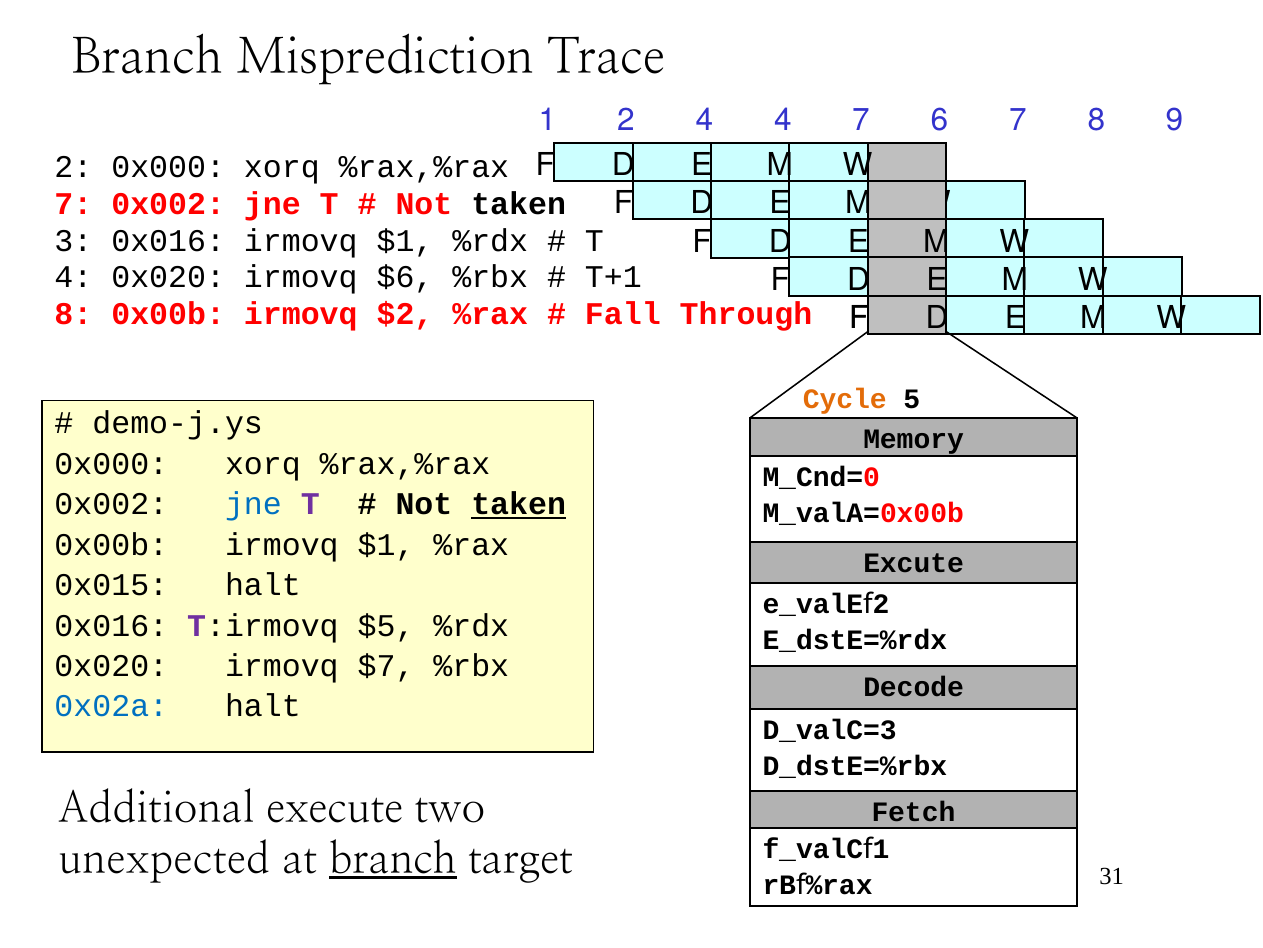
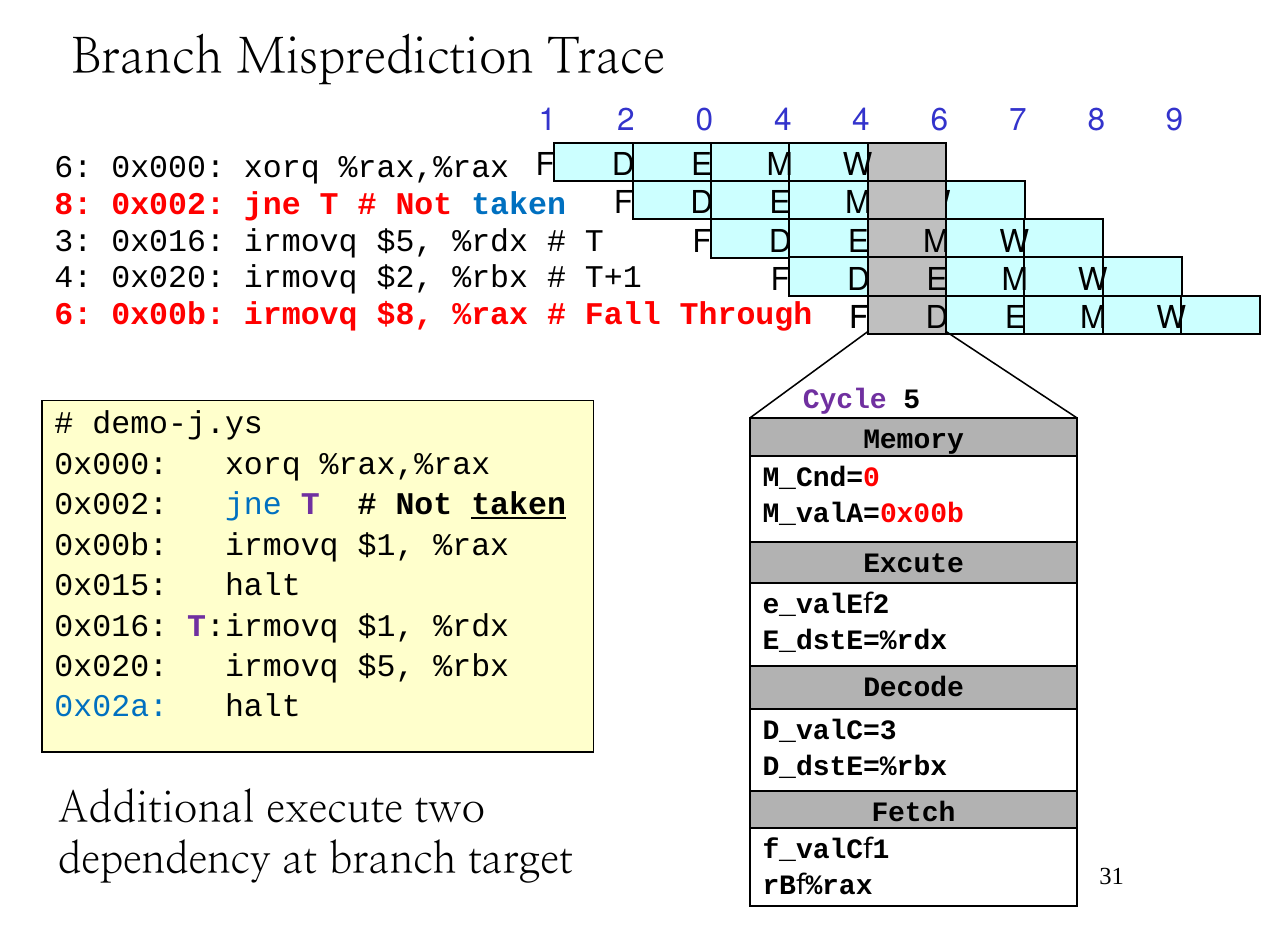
2 4: 4 -> 0 (704, 120)
4 7: 7 -> 4 (861, 120)
2: 2 -> 6 (73, 167)
7: 7 -> 8 (73, 204)
taken colour: black -> blue (519, 204)
0x016 irmovq $1: $1 -> $5 (405, 241)
$6: $6 -> $2 (405, 277)
8: 8 -> 6 (73, 314)
$2: $2 -> $8 (405, 314)
Cycle colour: orange -> purple (845, 398)
T:irmovq $5: $5 -> $1 (386, 625)
0x020 irmovq $7: $7 -> $5 (386, 666)
unexpected: unexpected -> dependency (164, 859)
branch underline: present -> none (393, 859)
